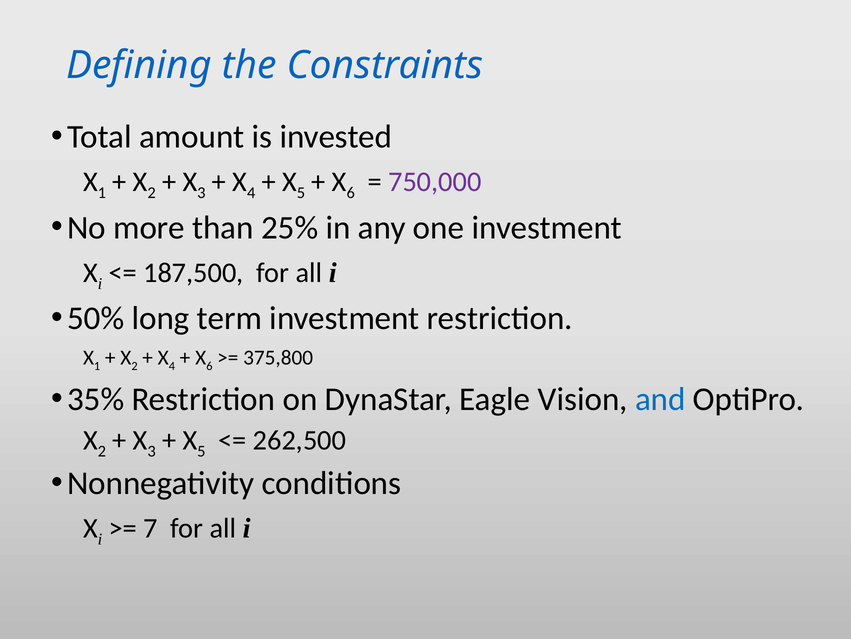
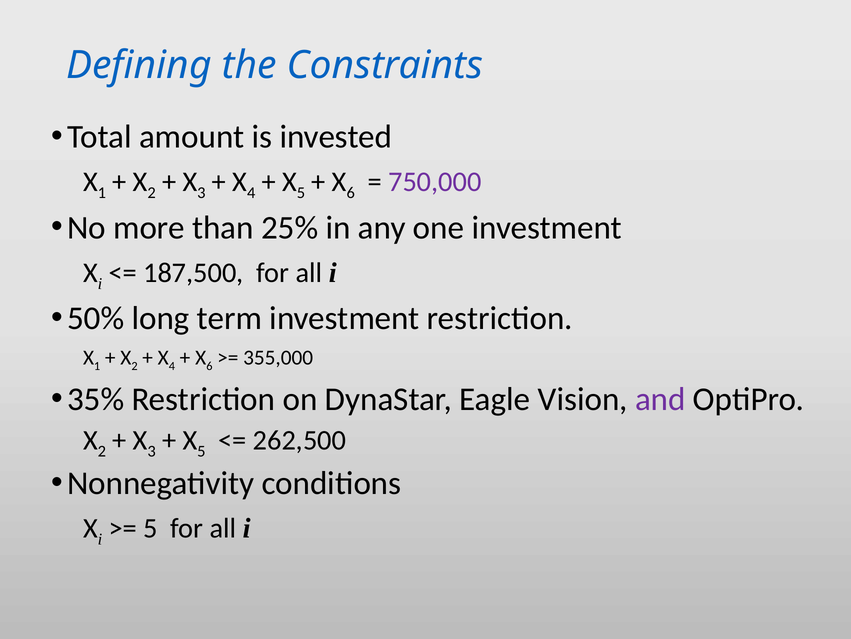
375,800: 375,800 -> 355,000 (278, 357)
and colour: blue -> purple (660, 399)
7: 7 -> 5 (150, 528)
